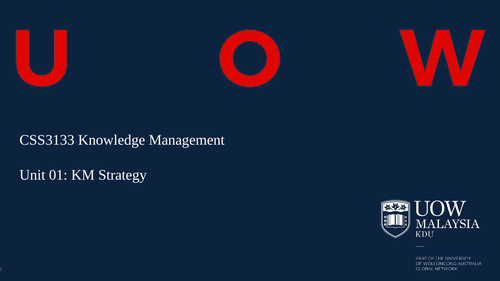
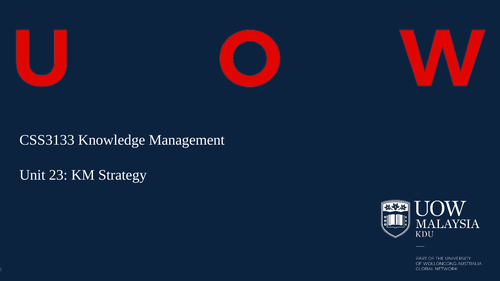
01: 01 -> 23 (58, 175)
